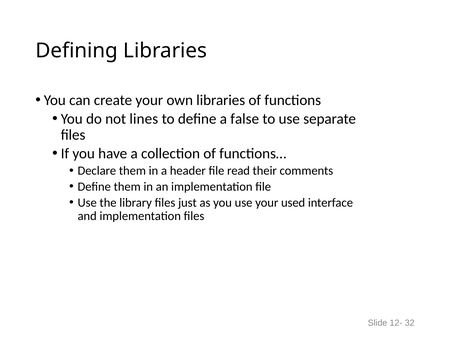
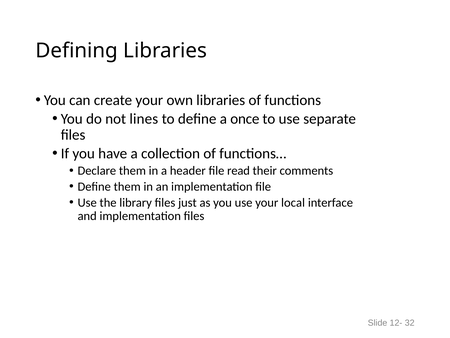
false: false -> once (245, 119)
used: used -> local (293, 202)
